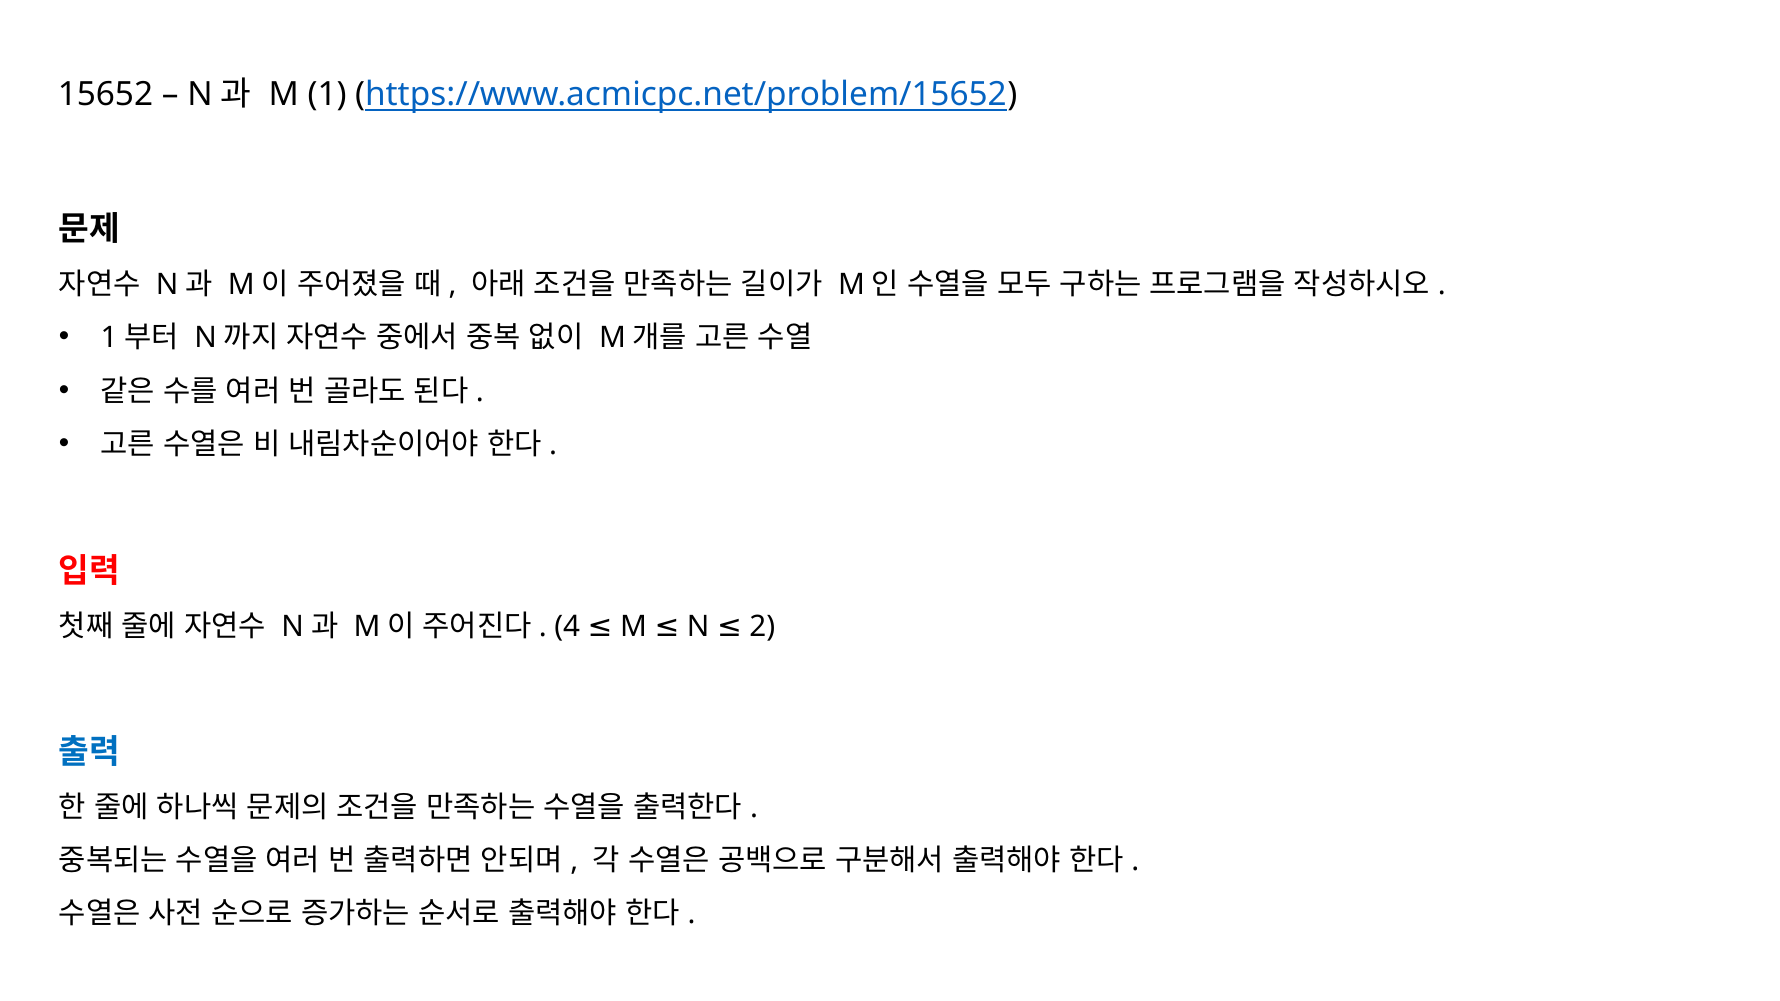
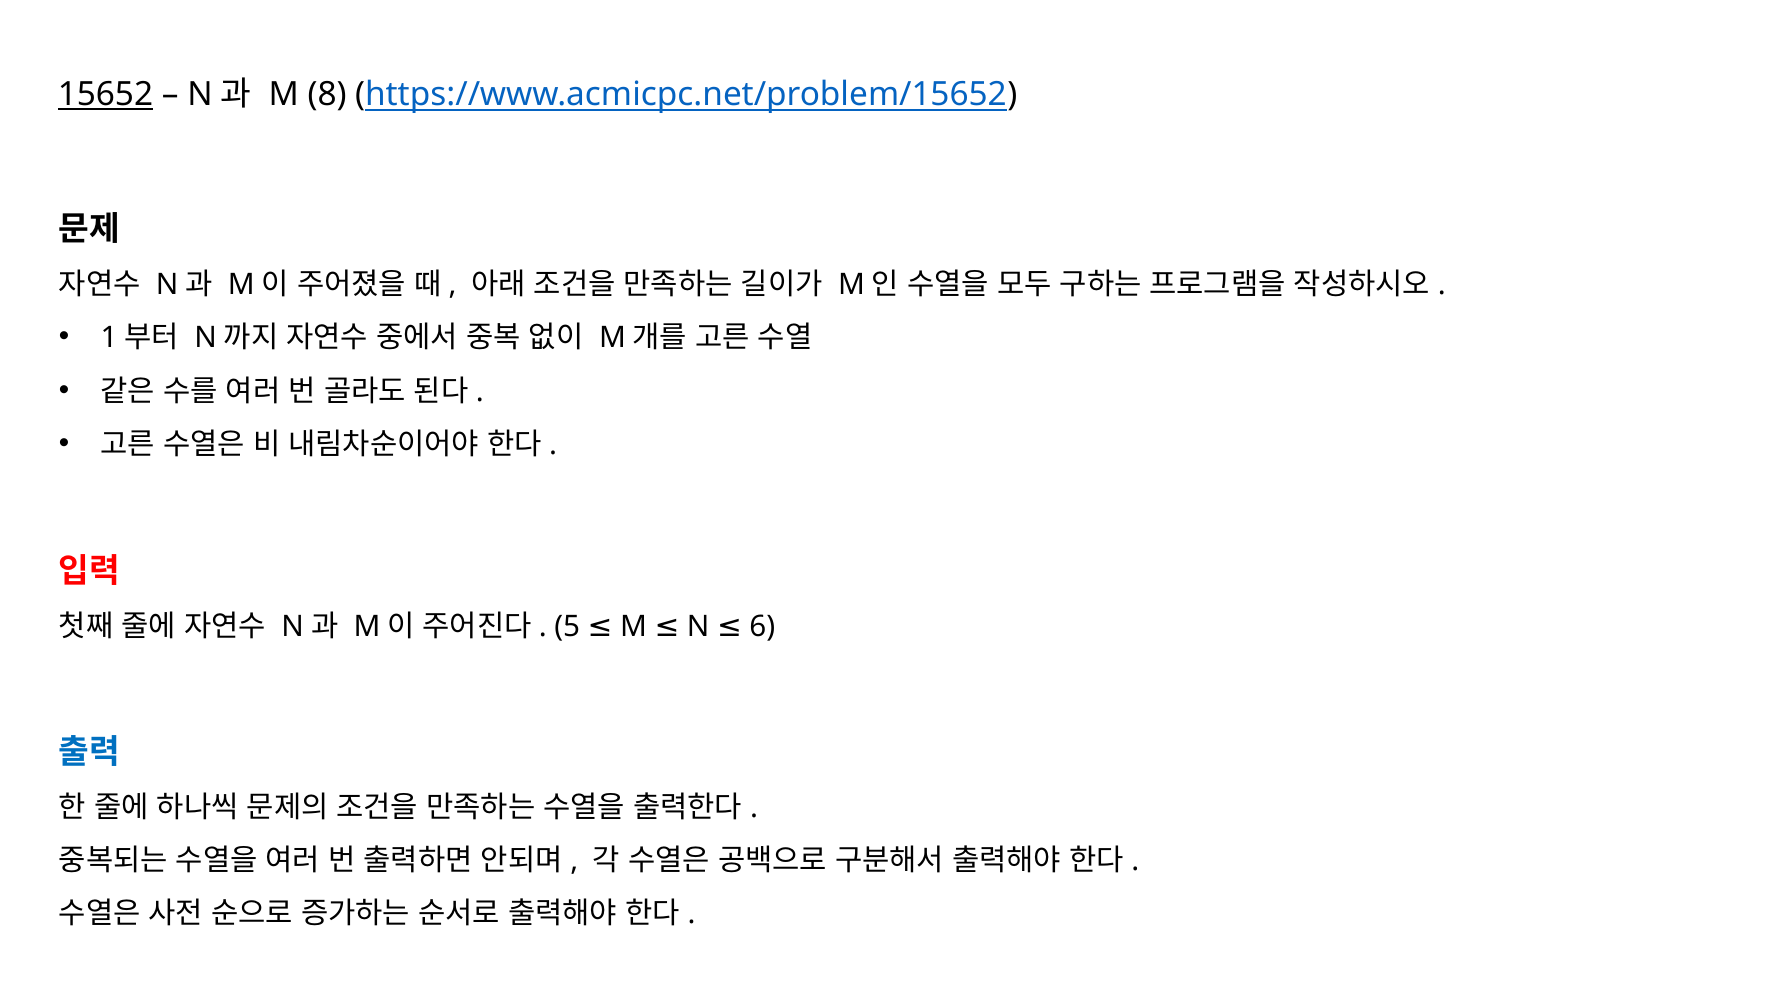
15652 underline: none -> present (105, 95)
1: 1 -> 8 (327, 95)
4: 4 -> 5 (567, 627)
2: 2 -> 6 (762, 627)
